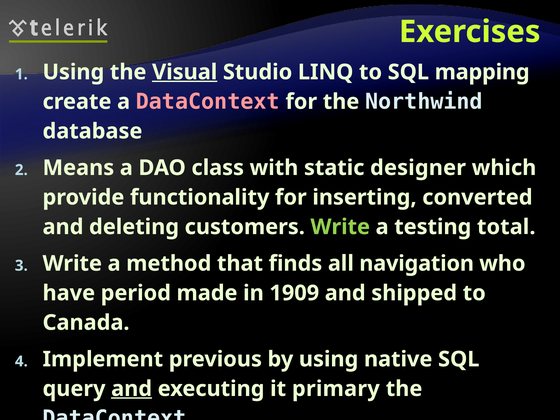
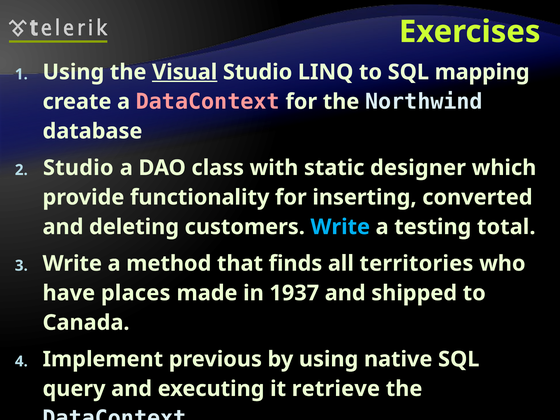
Means: Means -> Studio (78, 168)
Write colour: light green -> light blue (340, 227)
navigation: navigation -> territories (416, 264)
have period: period -> places (136, 293)
1909: 1909 -> 1937 (294, 293)
and underline: present -> none (132, 389)
primary: primary -> retrieve (336, 389)
